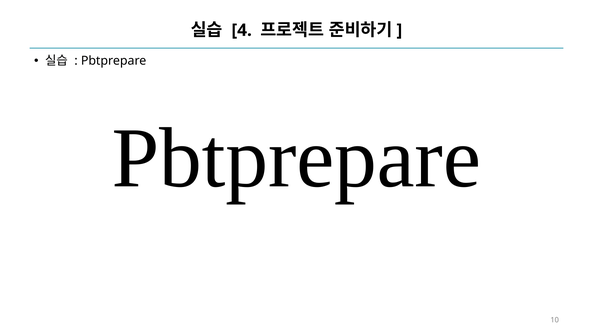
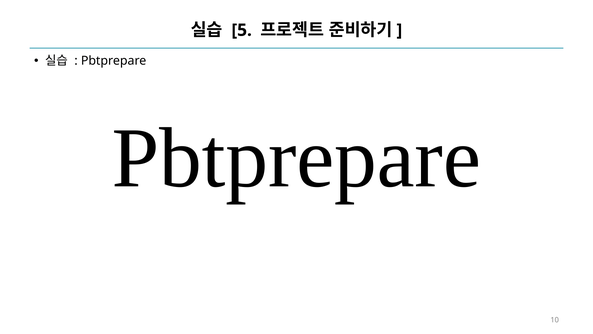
4: 4 -> 5 (242, 30)
